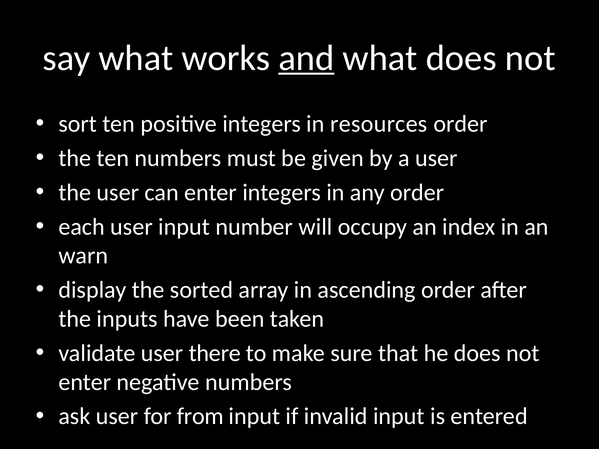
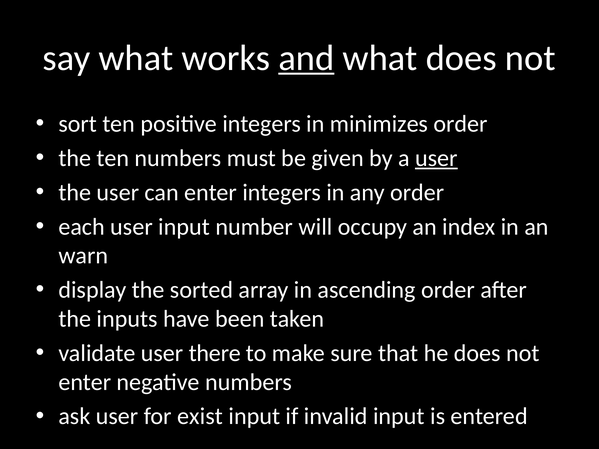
resources: resources -> minimizes (379, 124)
user underline: none -> present (436, 158)
from: from -> exist (200, 417)
